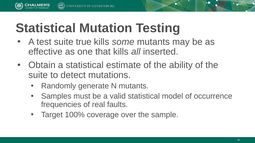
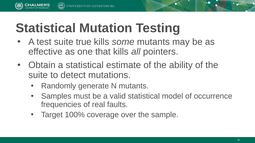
inserted: inserted -> pointers (161, 52)
